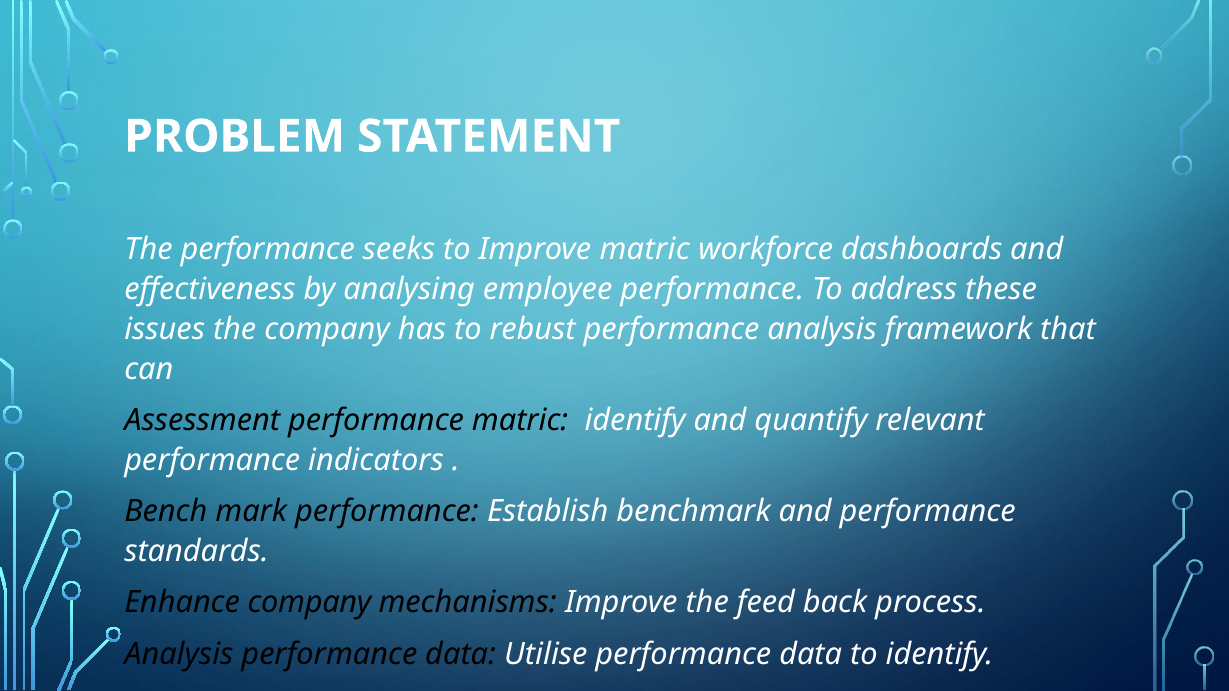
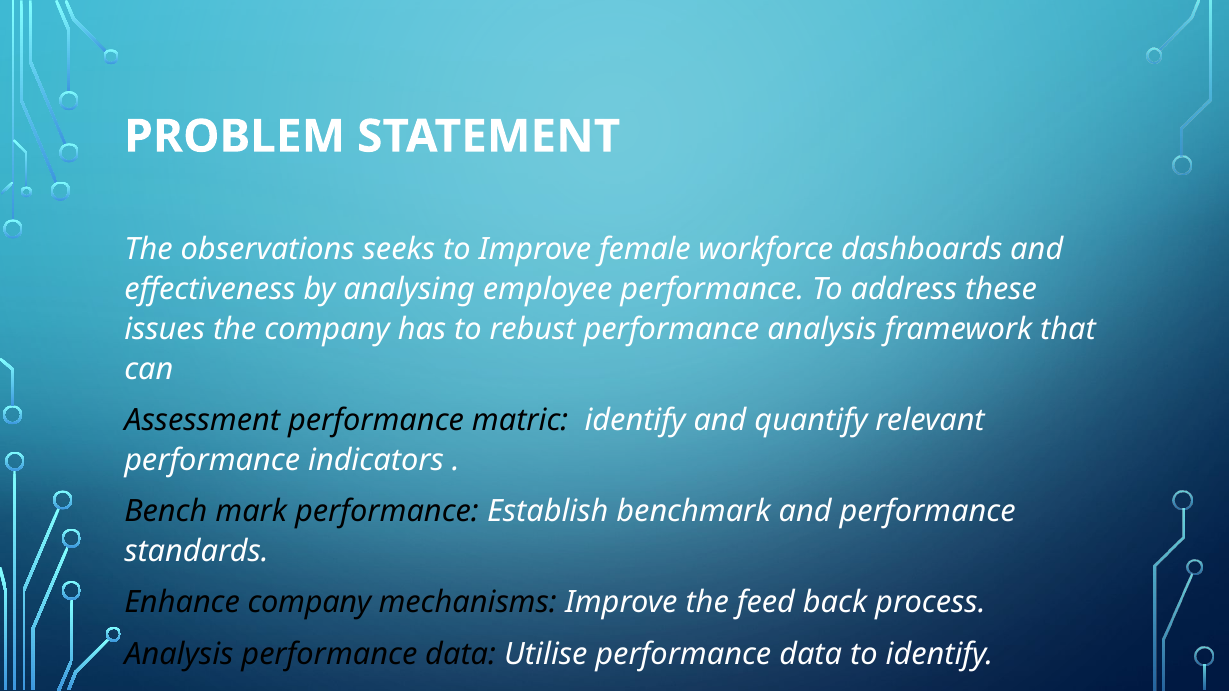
The performance: performance -> observations (268, 250)
Improve matric: matric -> female (645, 250)
